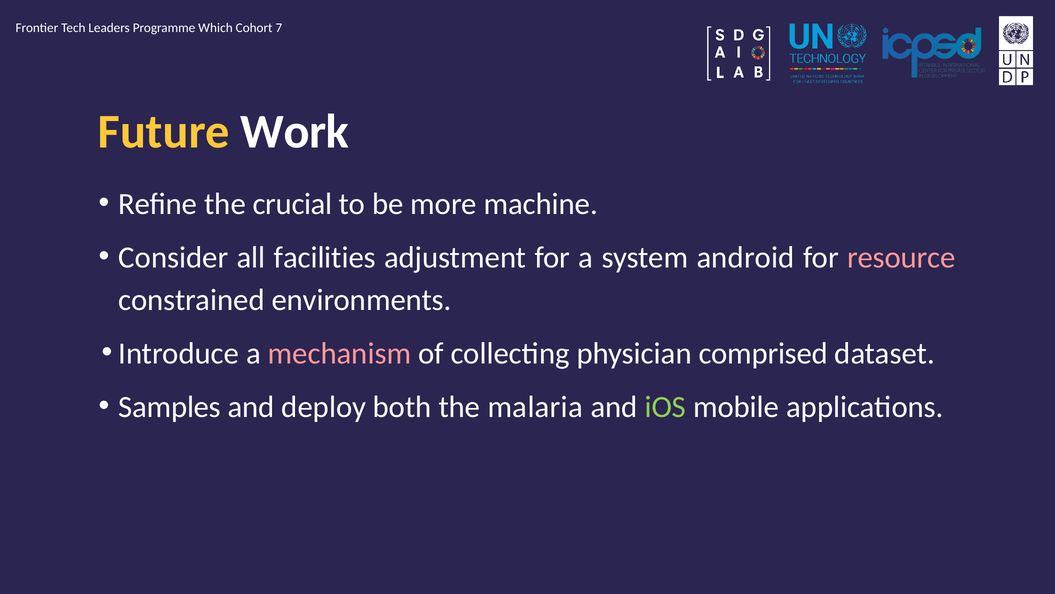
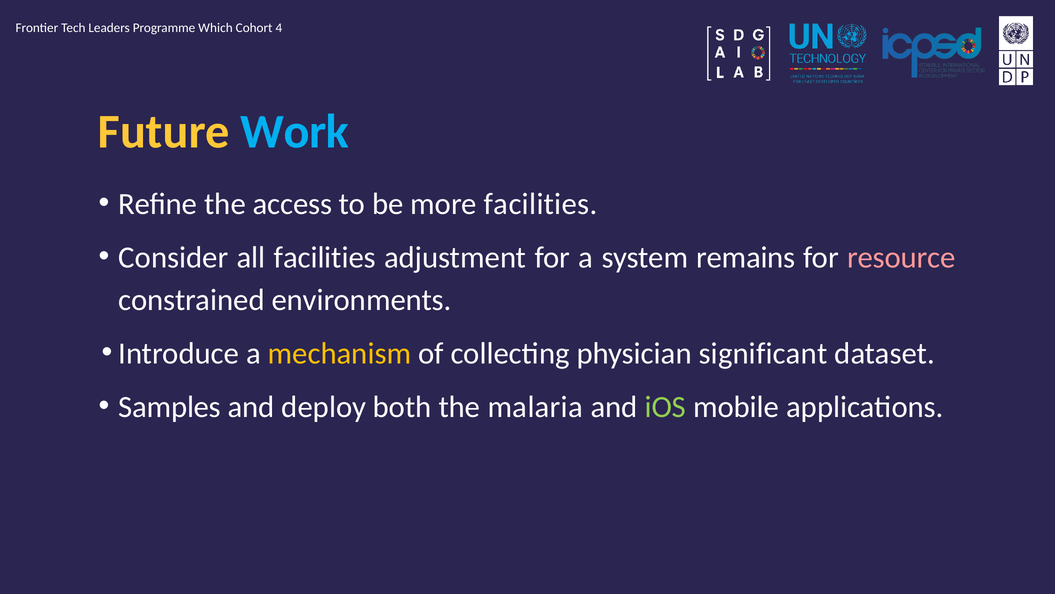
7: 7 -> 4 (279, 28)
Work colour: white -> light blue (295, 132)
crucial: crucial -> access (292, 204)
more machine: machine -> facilities (541, 204)
android: android -> remains (746, 257)
mechanism colour: pink -> yellow (339, 353)
comprised: comprised -> significant (763, 353)
